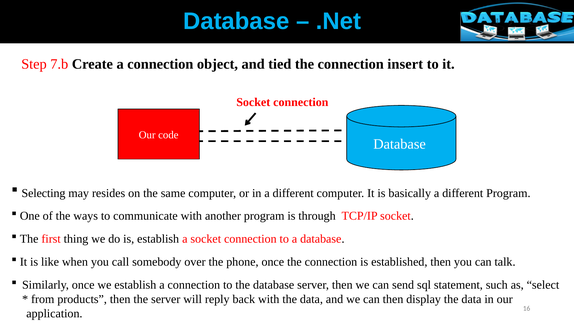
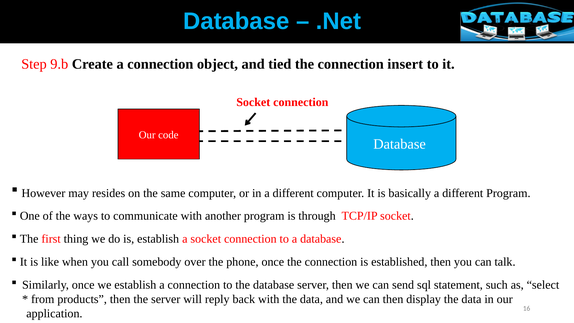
7.b: 7.b -> 9.b (59, 64)
Selecting: Selecting -> However (43, 193)
